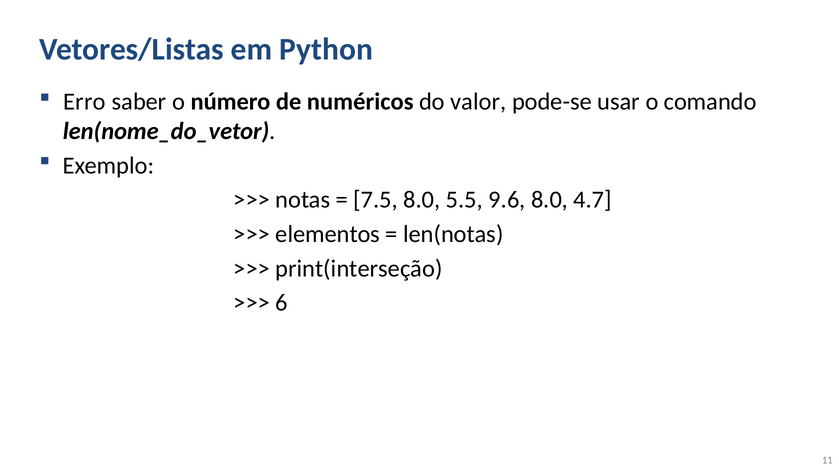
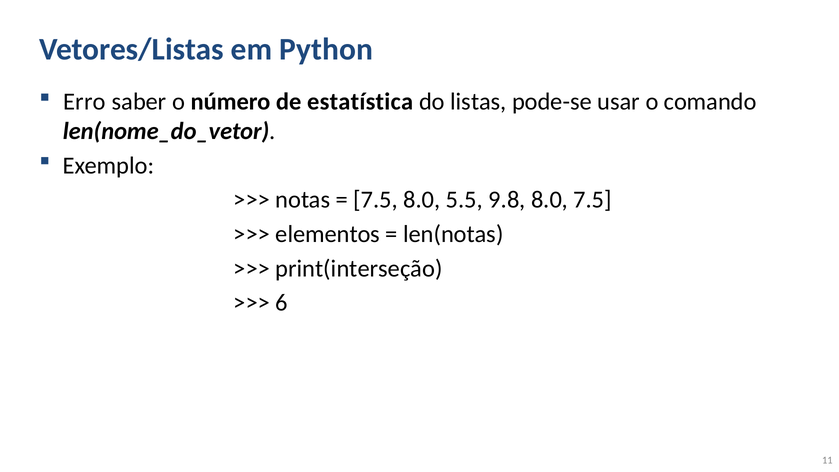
numéricos: numéricos -> estatística (360, 102)
valor: valor -> listas (478, 102)
9.6: 9.6 -> 9.8 (507, 200)
8.0 4.7: 4.7 -> 7.5 (593, 200)
